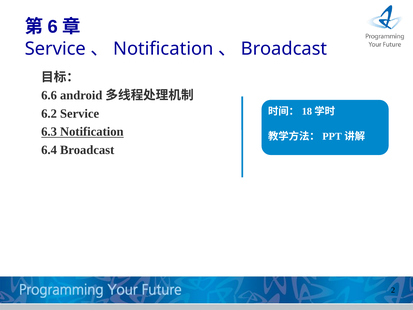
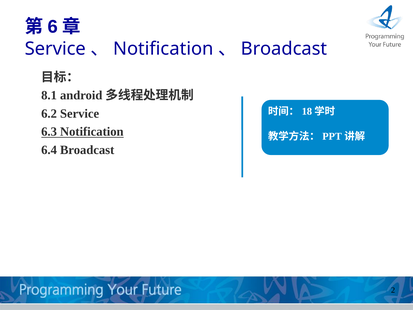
6.6: 6.6 -> 8.1 (49, 95)
